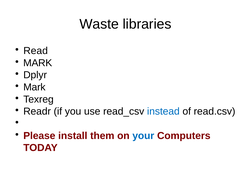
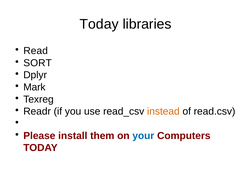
Waste: Waste -> Today (99, 24)
MARK: MARK -> SORT (38, 63)
instead colour: blue -> orange (163, 112)
